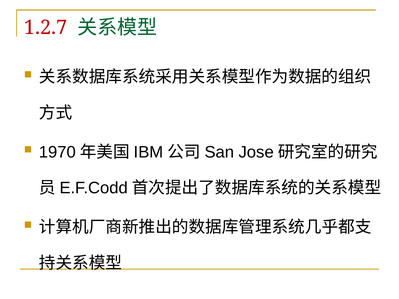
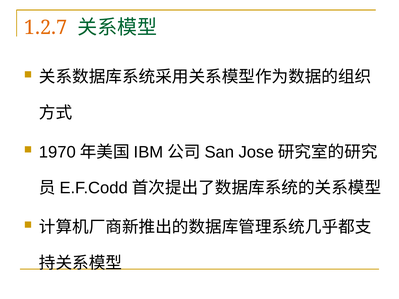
1.2.7 colour: red -> orange (46, 27)
